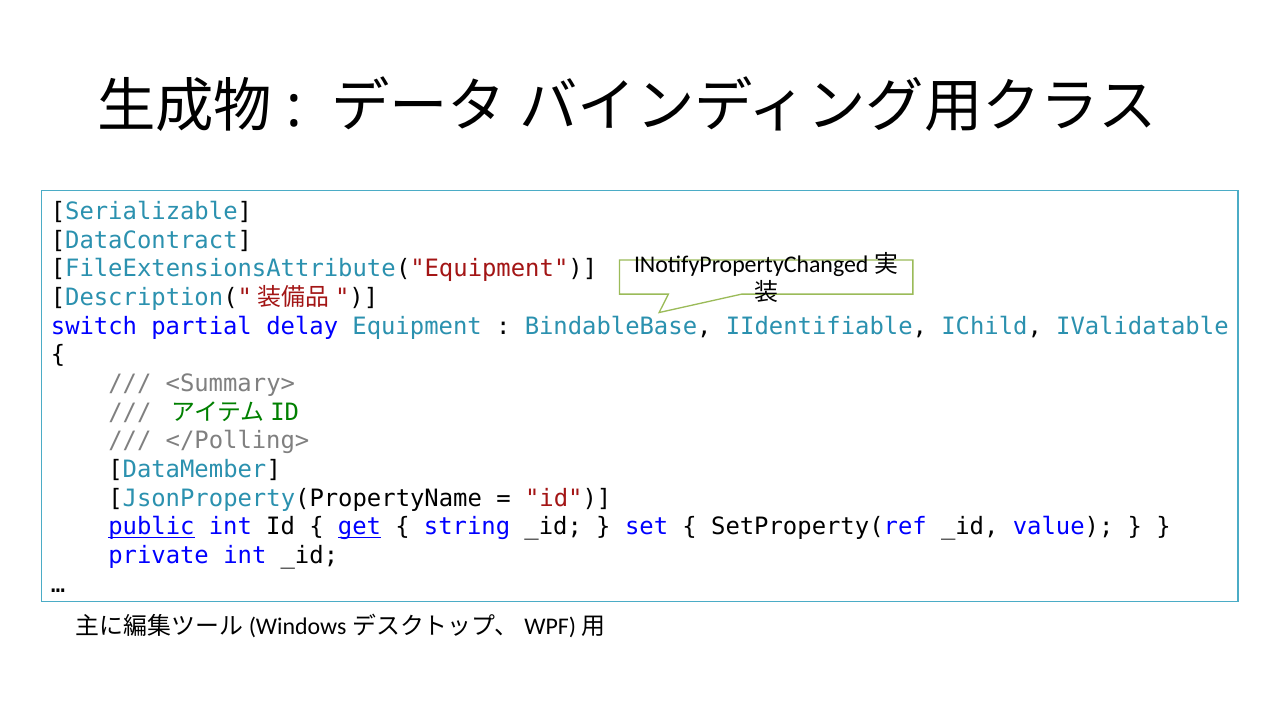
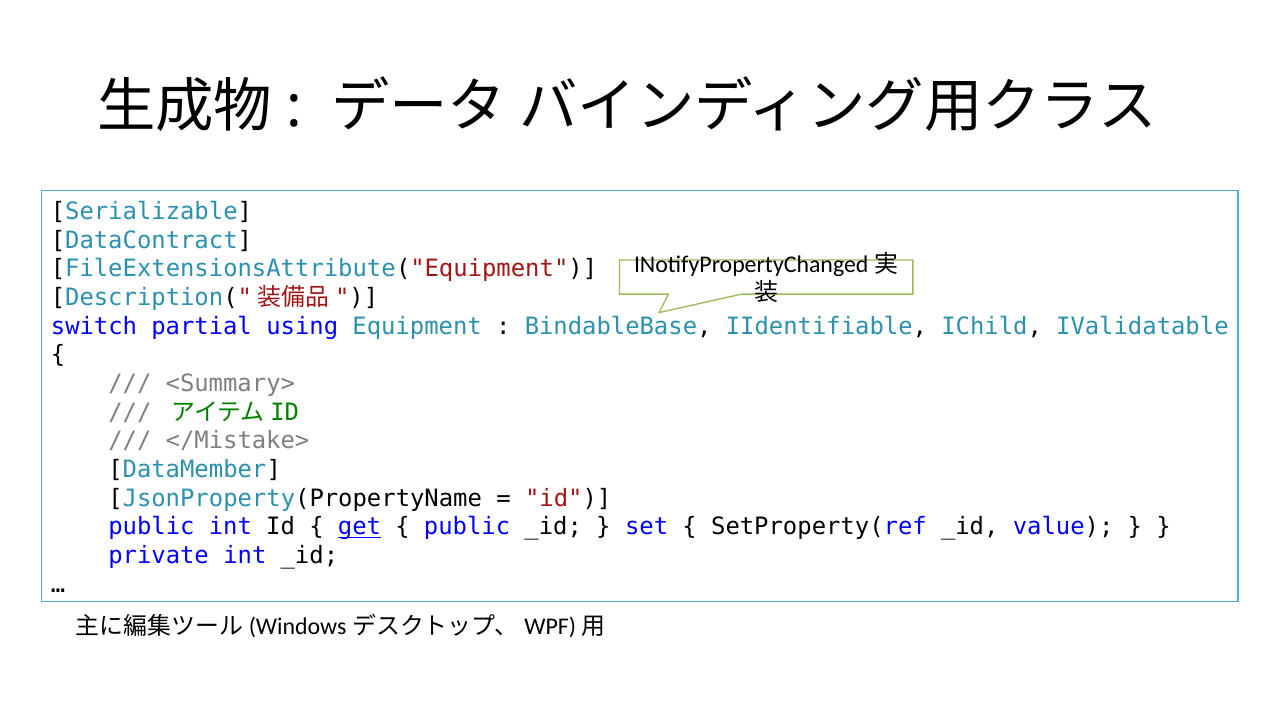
delay: delay -> using (302, 326)
</Polling>: </Polling> -> </Mistake> (238, 441)
public underline: present -> none (151, 527)
string: string -> public (467, 527)
